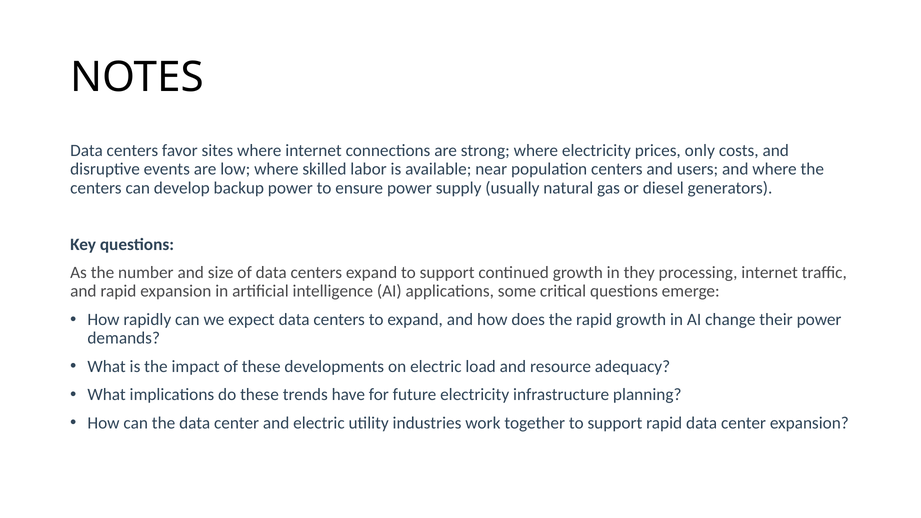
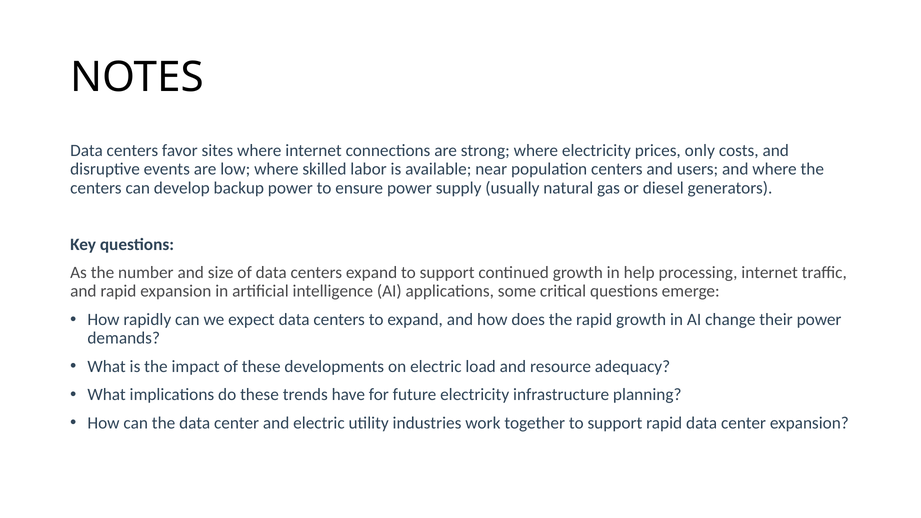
they: they -> help (639, 273)
